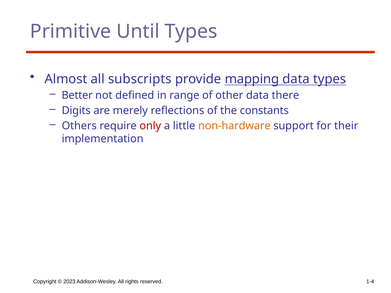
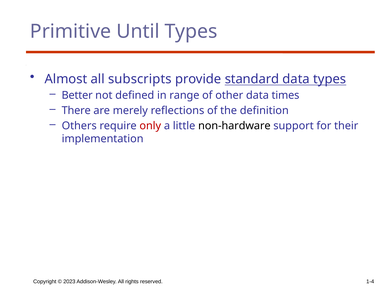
mapping: mapping -> standard (252, 79)
there: there -> times (285, 95)
Digits: Digits -> There (76, 111)
constants: constants -> definition (264, 111)
non-hardware colour: orange -> black (234, 126)
